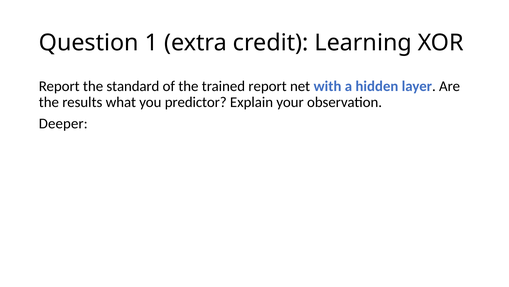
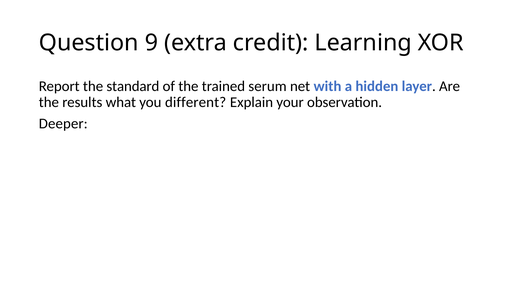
1: 1 -> 9 (151, 43)
trained report: report -> serum (268, 86)
predictor: predictor -> different (196, 102)
